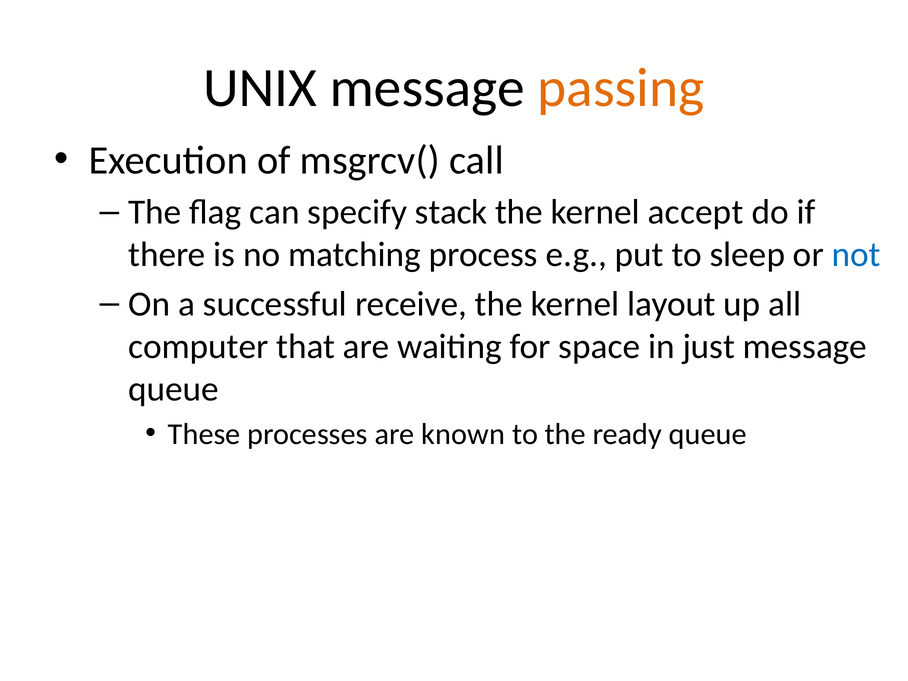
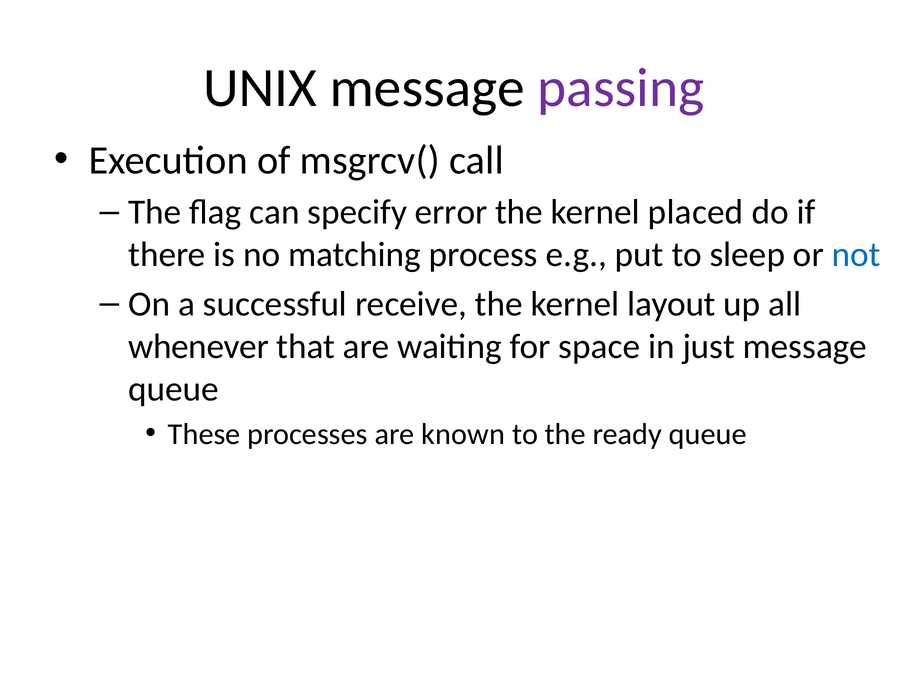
passing colour: orange -> purple (621, 88)
stack: stack -> error (451, 212)
accept: accept -> placed (696, 212)
computer: computer -> whenever (199, 347)
